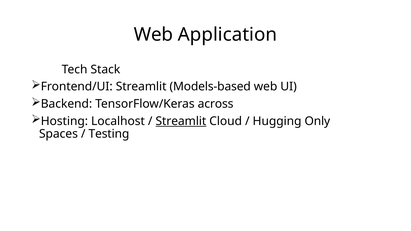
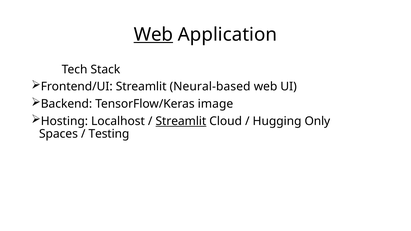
Web underline: none -> present (153, 35)
Models-based: Models-based -> Neural-based (210, 87)
across: across -> image (215, 104)
